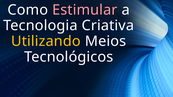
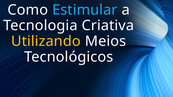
Estimular colour: pink -> light blue (85, 10)
